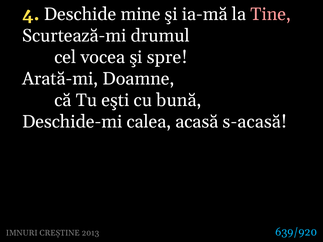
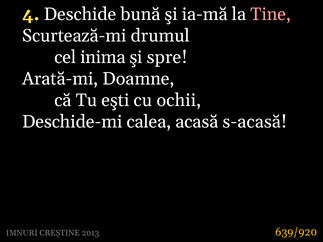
mine: mine -> bună (141, 14)
vocea: vocea -> inima (103, 57)
bună: bună -> ochii (179, 100)
639/920 colour: light blue -> yellow (296, 232)
